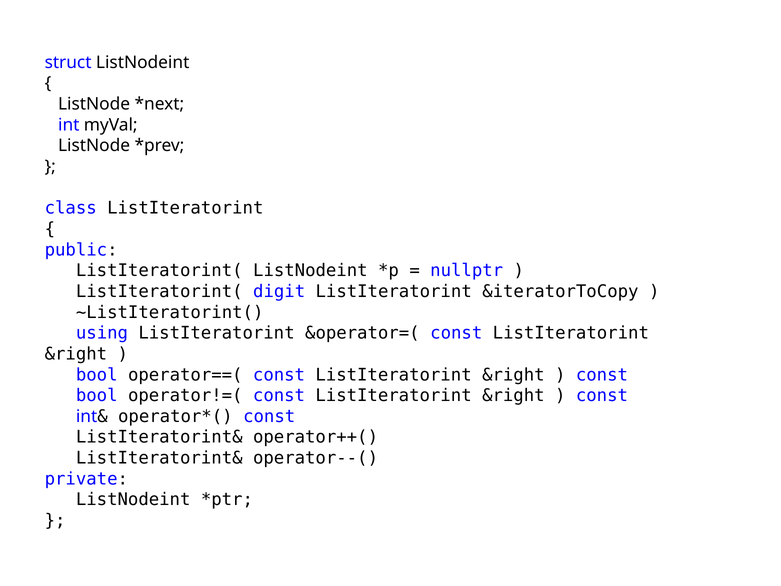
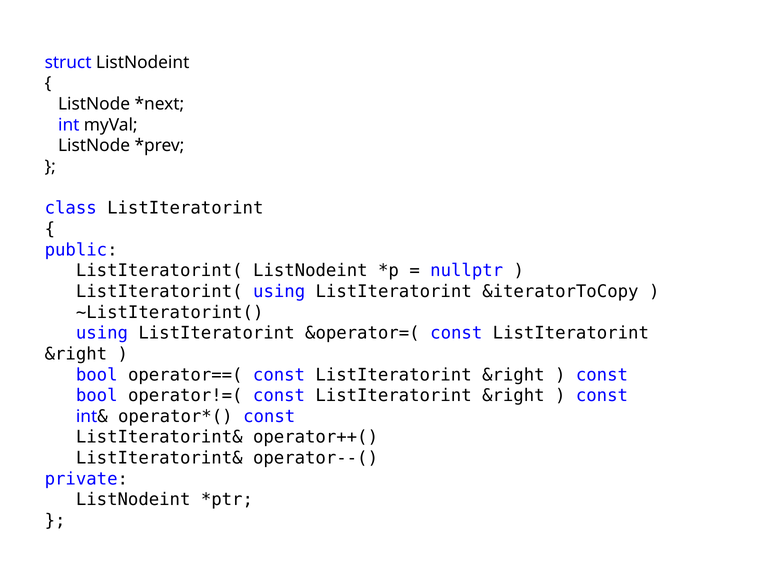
ListIteratorint( digit: digit -> using (279, 291)
